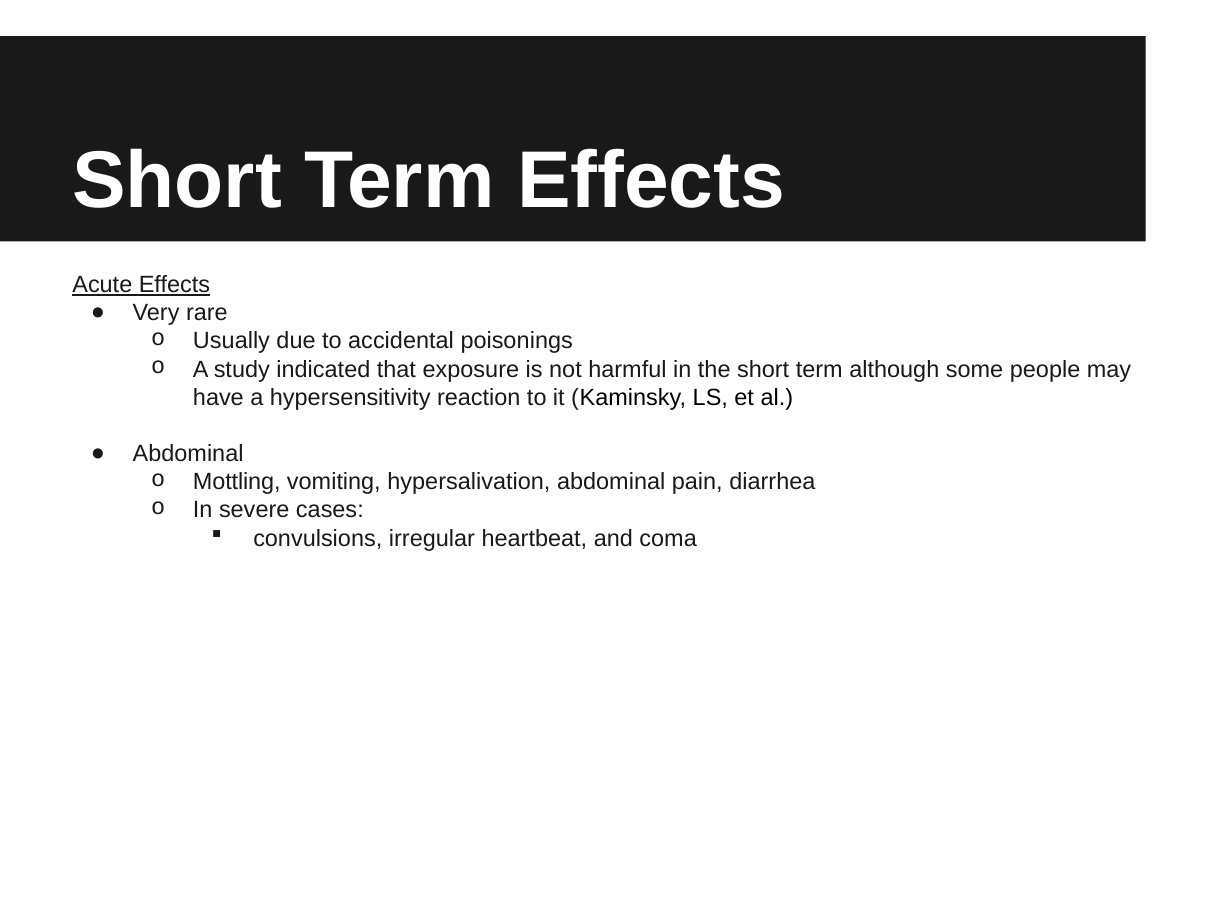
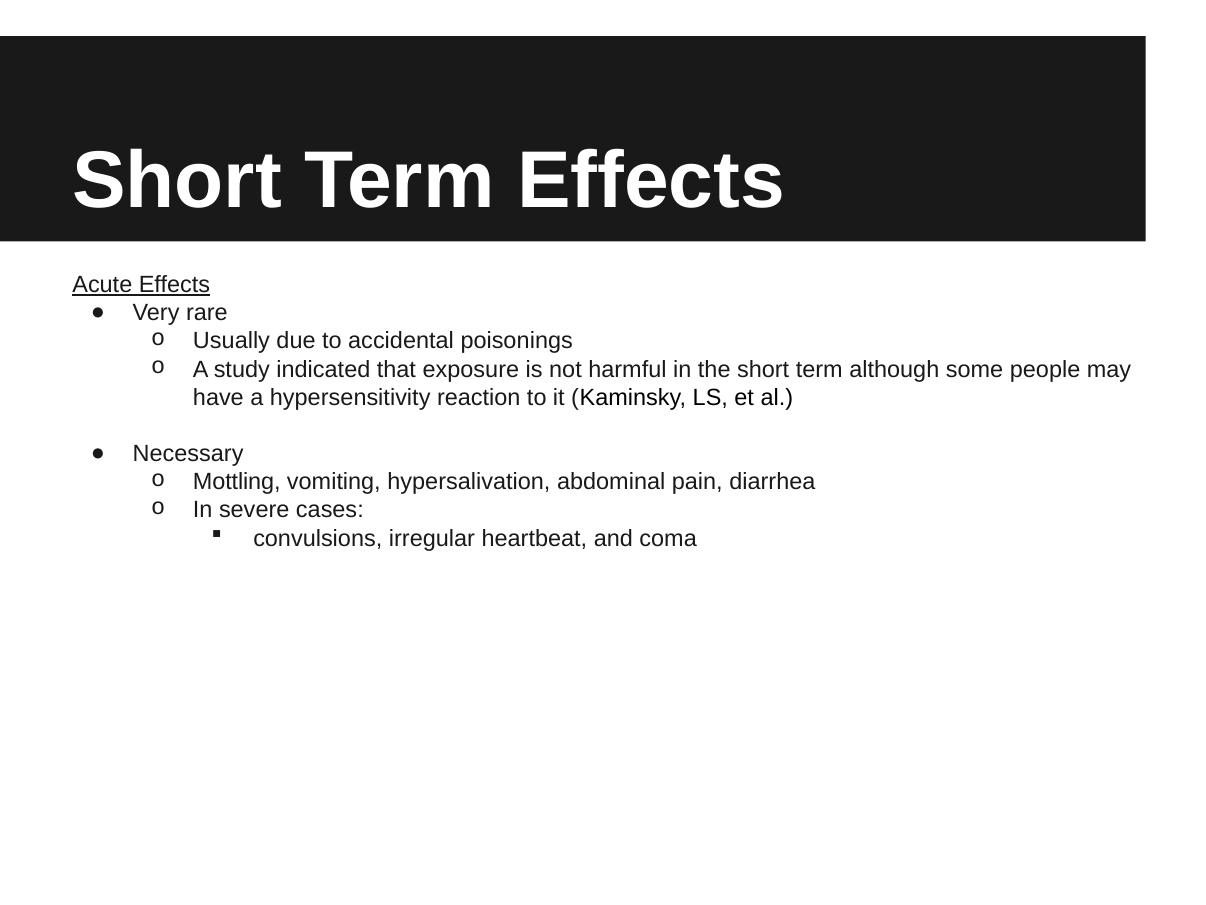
Abdominal: Abdominal -> Necessary (188, 454)
